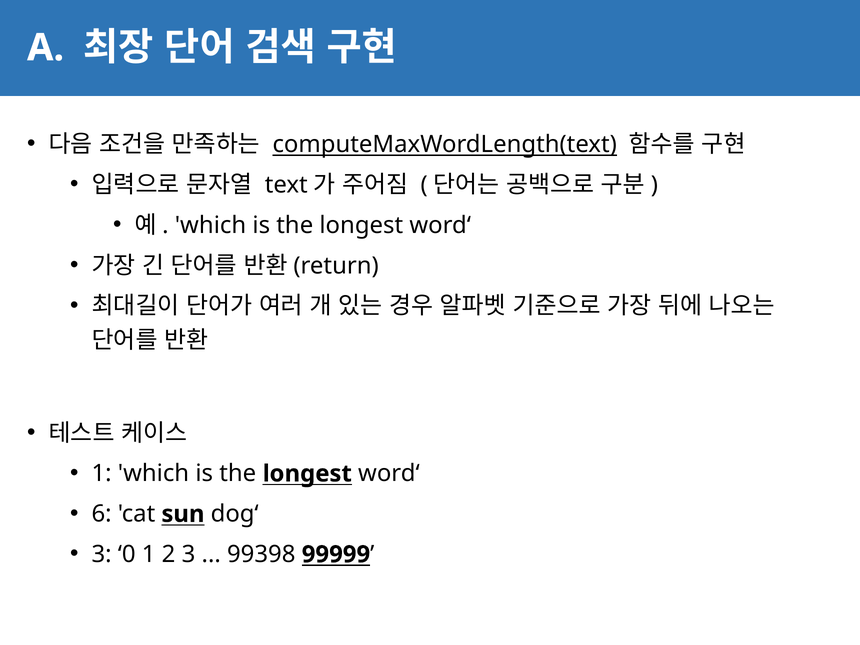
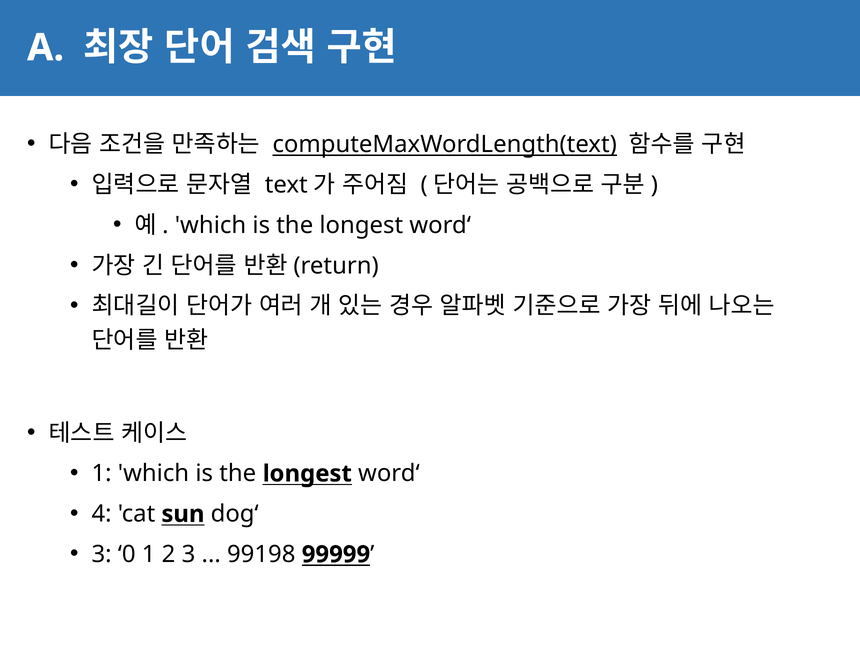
6: 6 -> 4 (102, 514)
99398: 99398 -> 99198 (261, 554)
